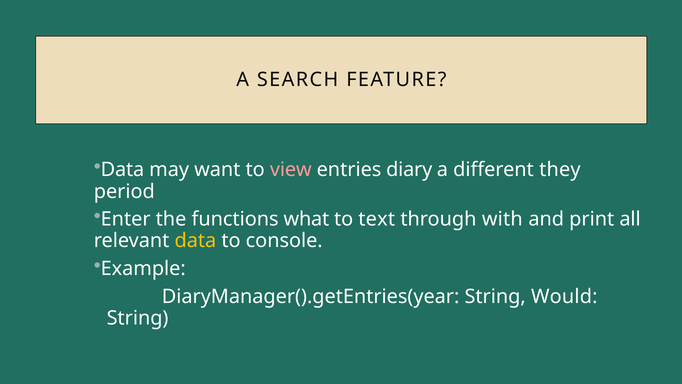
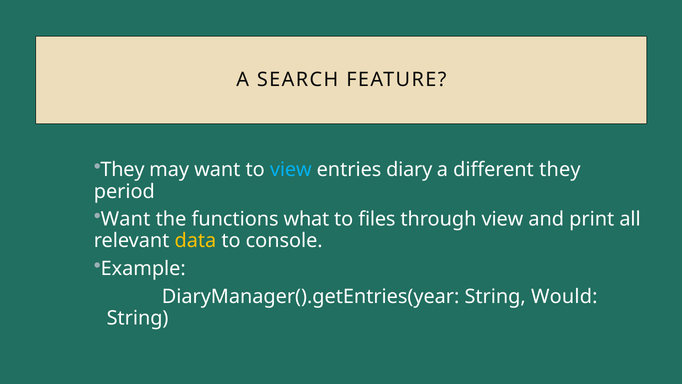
Data: Data -> They (122, 170)
view colour: pink -> light blue (291, 170)
Enter: Enter -> Want (126, 219)
text: text -> files (377, 219)
through with: with -> view (502, 219)
